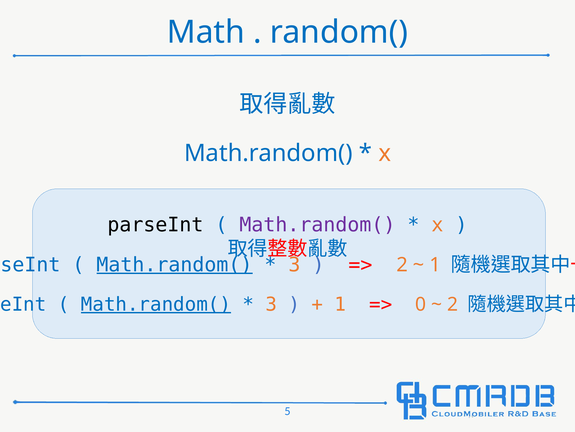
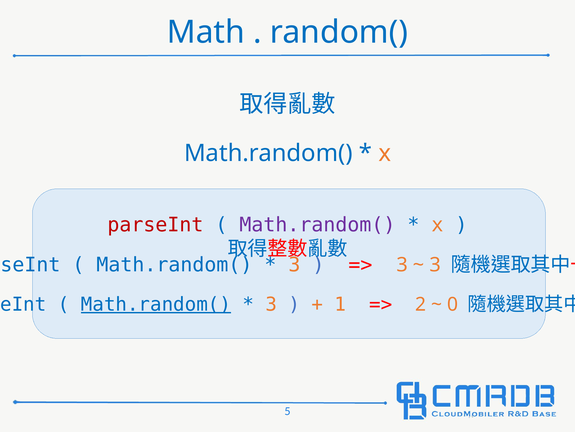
parseInt colour: black -> red (156, 225)
Math.random( underline: present -> none (175, 264)
2: 2 -> 3 (402, 264)
1: 1 -> 3 (435, 264)
0: 0 -> 2 (421, 304)
2: 2 -> 0 (453, 304)
